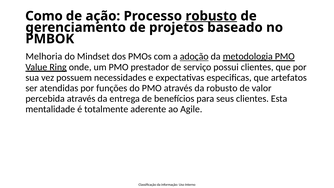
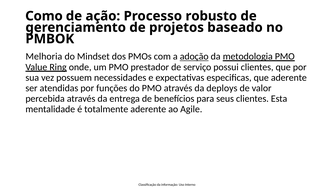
robusto underline: present -> none (211, 16)
que artefatos: artefatos -> aderente (289, 78)
da robusto: robusto -> deploys (222, 88)
